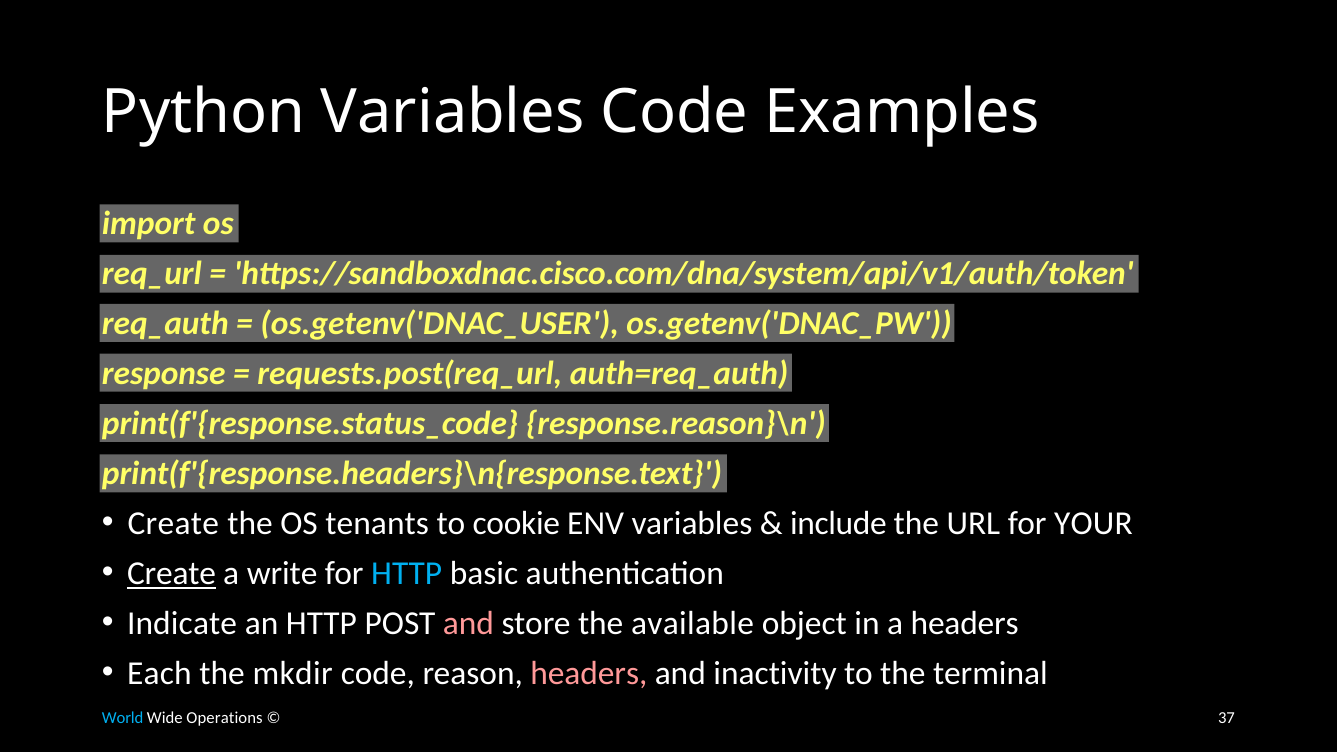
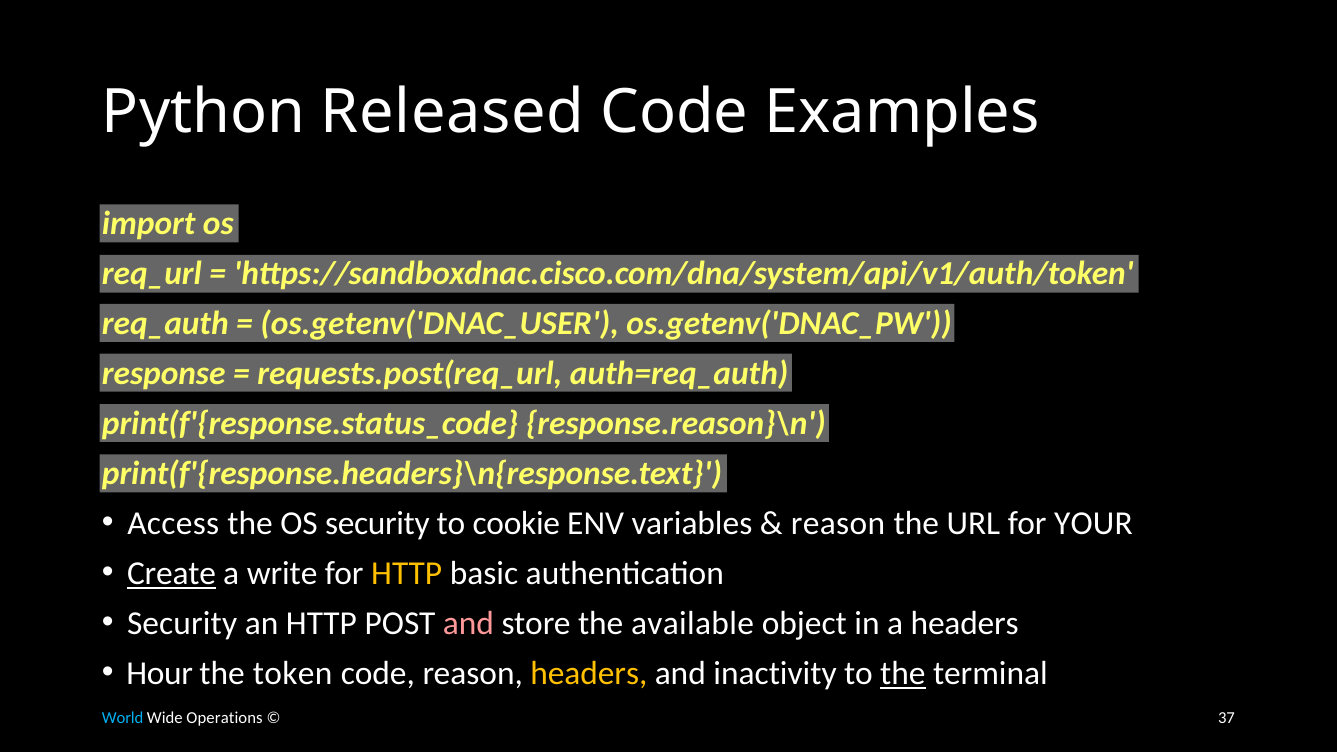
Python Variables: Variables -> Released (452, 112)
Create: Create -> Access (173, 523)
OS tenants: tenants -> security (377, 523)
include: include -> reason (838, 523)
HTTP colour: light blue -> yellow (407, 573)
Indicate: Indicate -> Security (182, 623)
Each: Each -> Hour (160, 673)
mkdir: mkdir -> token (293, 673)
headers colour: pink -> yellow (589, 673)
the underline: none -> present (903, 673)
